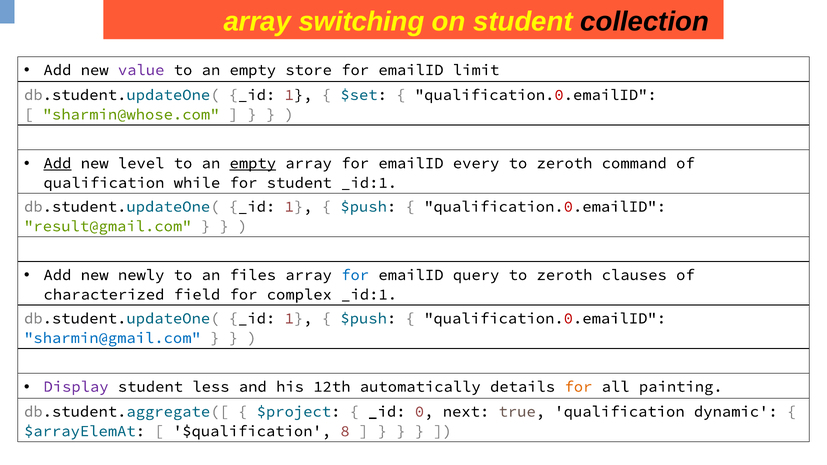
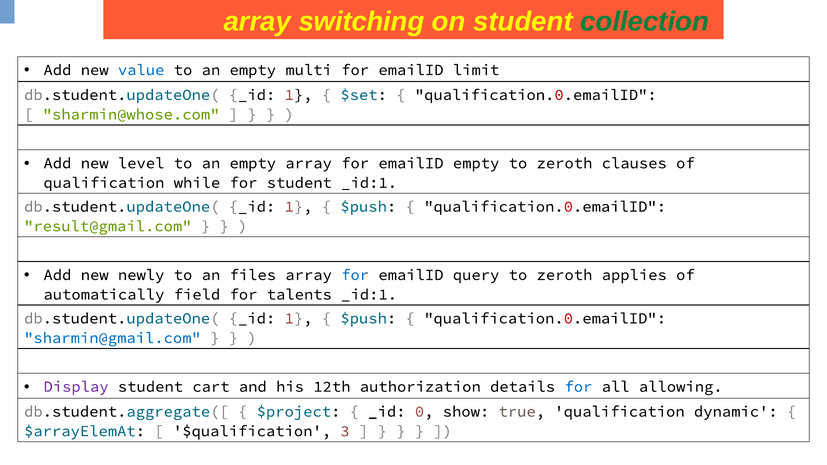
collection colour: black -> green (645, 22)
value colour: purple -> blue (141, 70)
store: store -> multi (309, 70)
Add underline: present -> none (57, 163)
empty underline: present -> none (253, 163)
emailID every: every -> empty (476, 163)
command: command -> clauses (634, 163)
clauses: clauses -> applies (634, 275)
characterized: characterized -> automatically (104, 295)
complex: complex -> talents (299, 295)
less: less -> cart (211, 387)
automatically: automatically -> authorization (420, 387)
for colour: orange -> blue (578, 387)
painting: painting -> allowing (681, 387)
next: next -> show (466, 412)
8: 8 -> 3 (345, 431)
